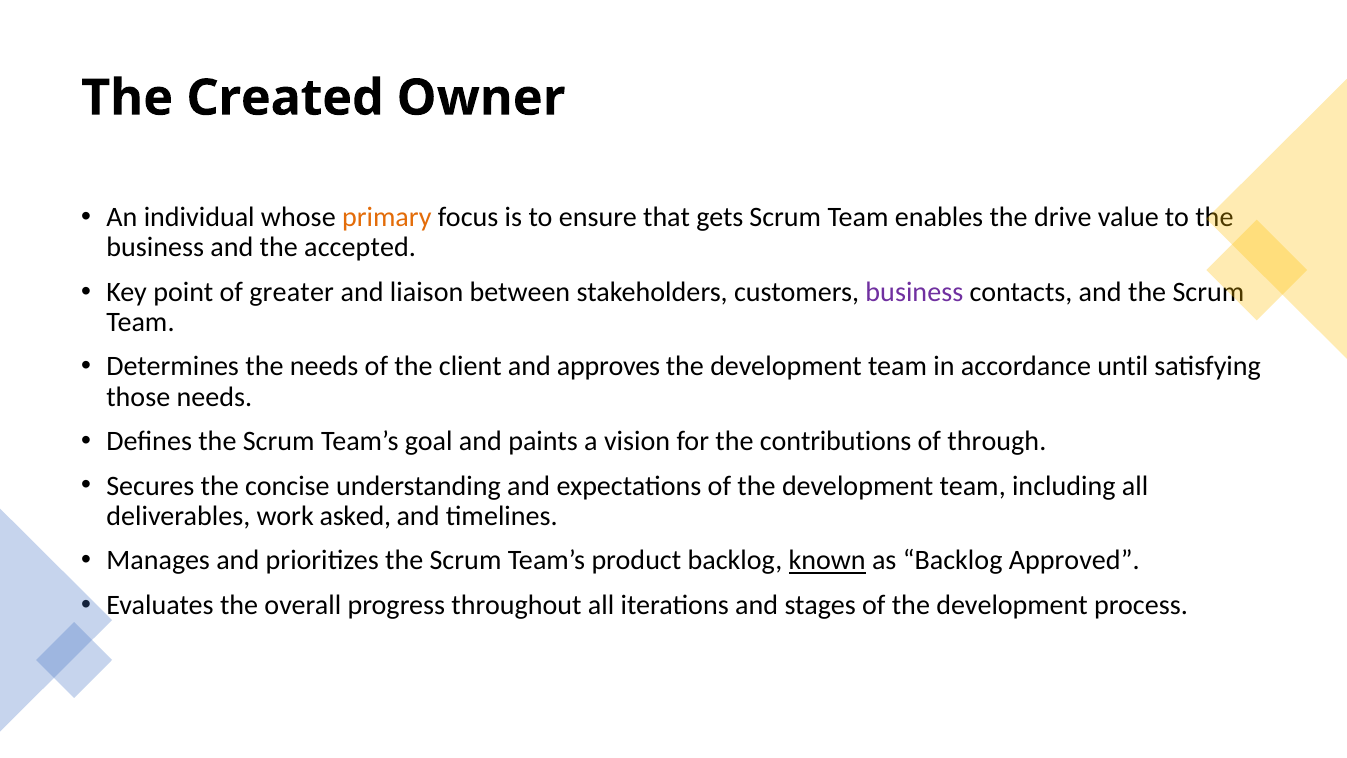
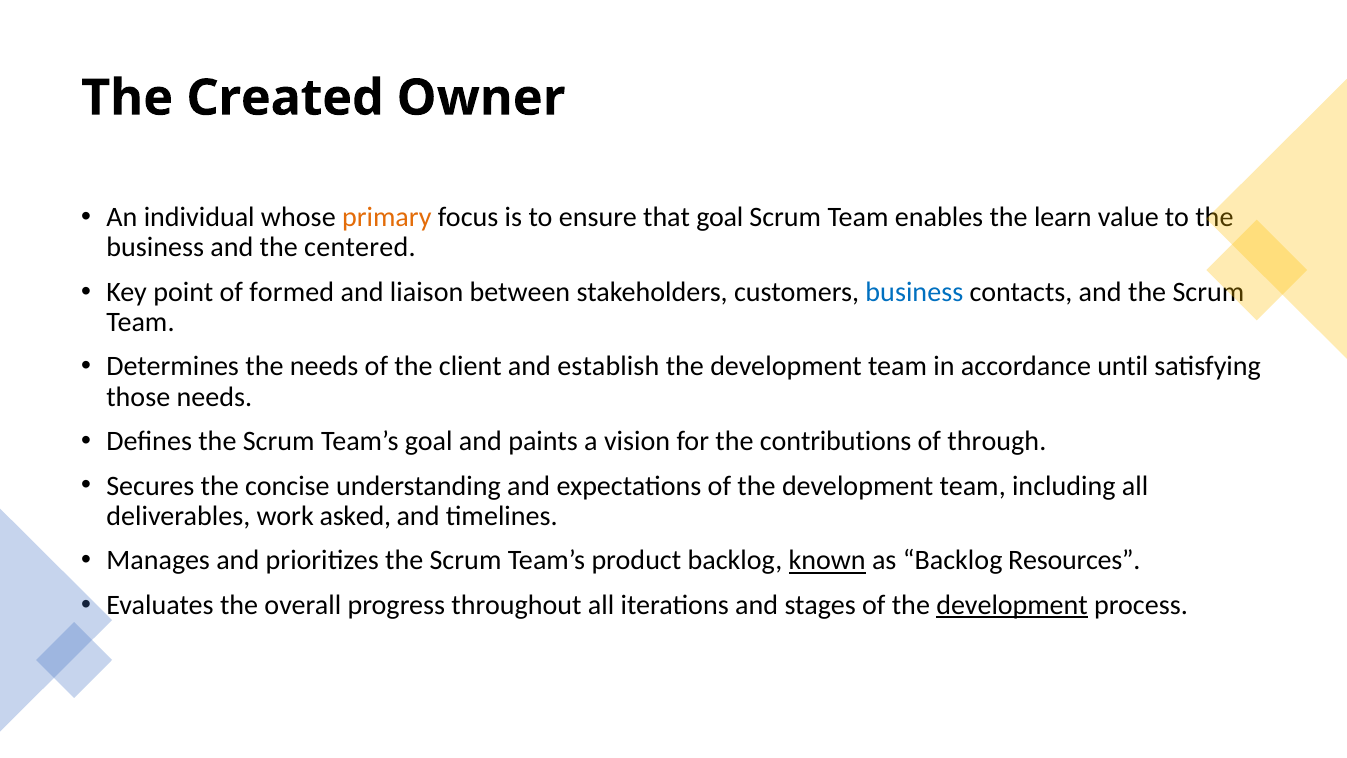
that gets: gets -> goal (720, 217)
drive: drive -> learn (1063, 217)
accepted: accepted -> centered (360, 247)
greater: greater -> formed (292, 292)
business colour: purple -> blue (914, 292)
approves: approves -> establish (608, 367)
Approved: Approved -> Resources (1074, 560)
development underline: none -> present (1012, 605)
